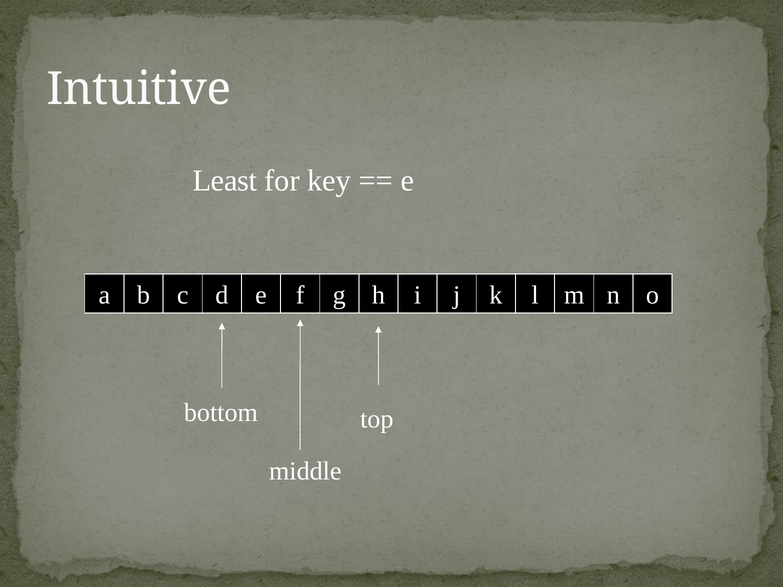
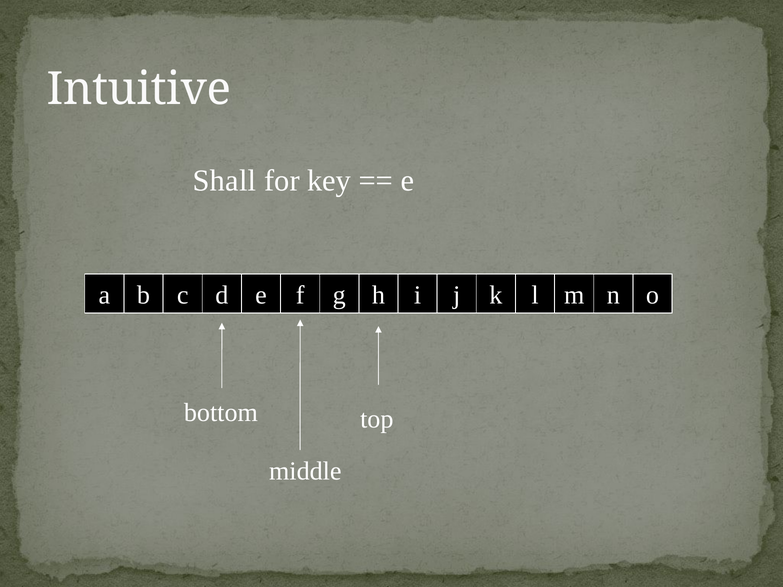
Least: Least -> Shall (225, 181)
